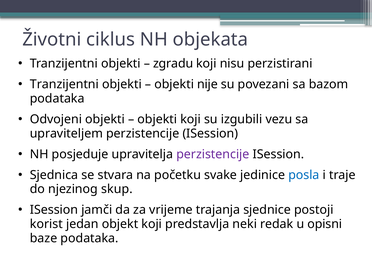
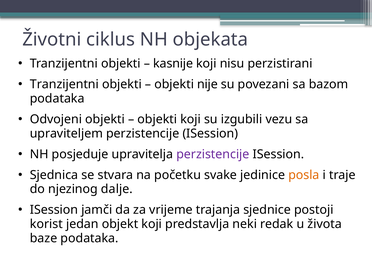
zgradu: zgradu -> kasnije (173, 64)
posla colour: blue -> orange (304, 175)
skup: skup -> dalje (117, 189)
opisni: opisni -> života (325, 224)
